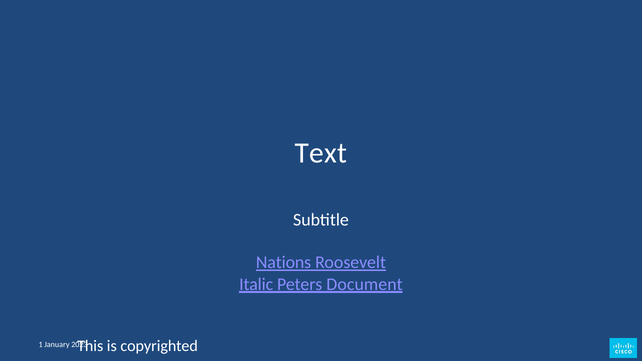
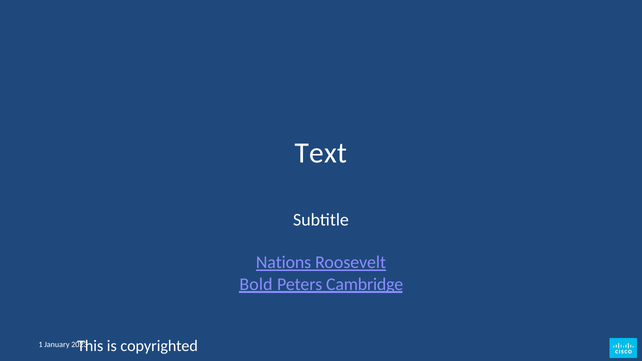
Italic: Italic -> Bold (256, 284)
Document: Document -> Cambridge (365, 284)
